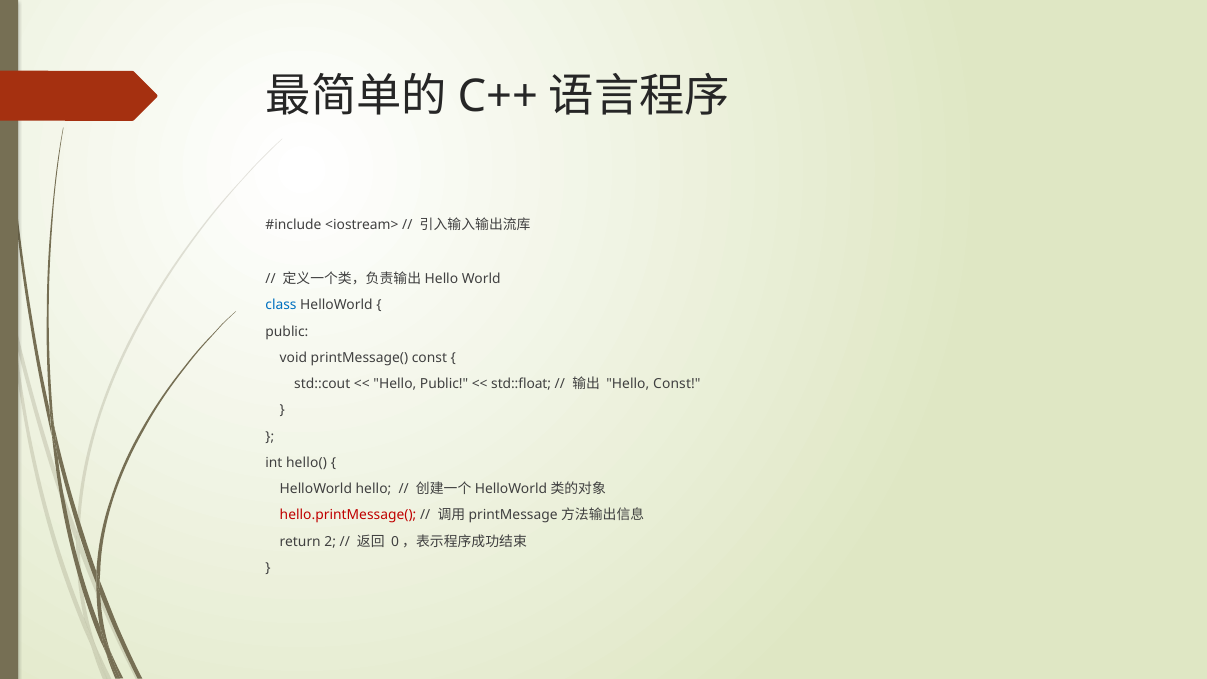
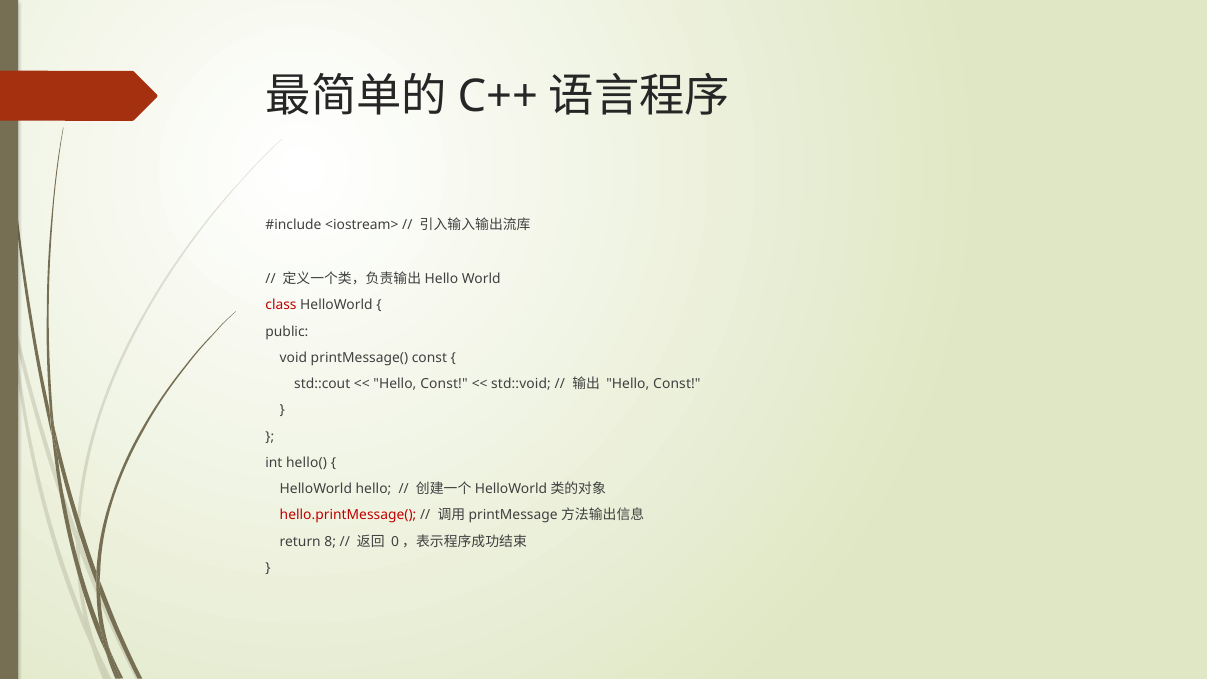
class colour: blue -> red (281, 305)
Public: Public -> Const (444, 384)
std::float: std::float -> std::void (521, 384)
2: 2 -> 8 (330, 541)
